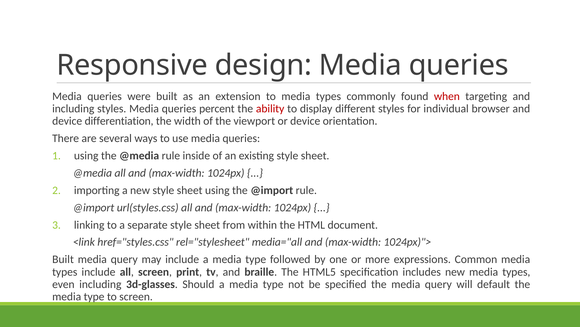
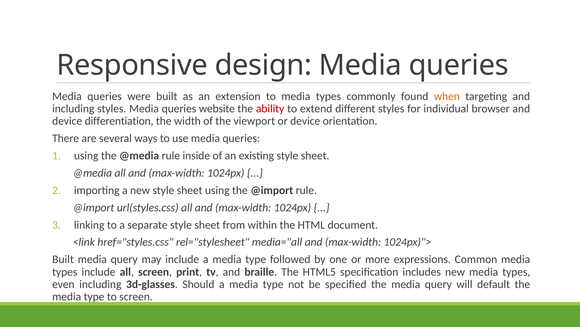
when colour: red -> orange (447, 96)
percent: percent -> website (217, 109)
display: display -> extend (316, 109)
